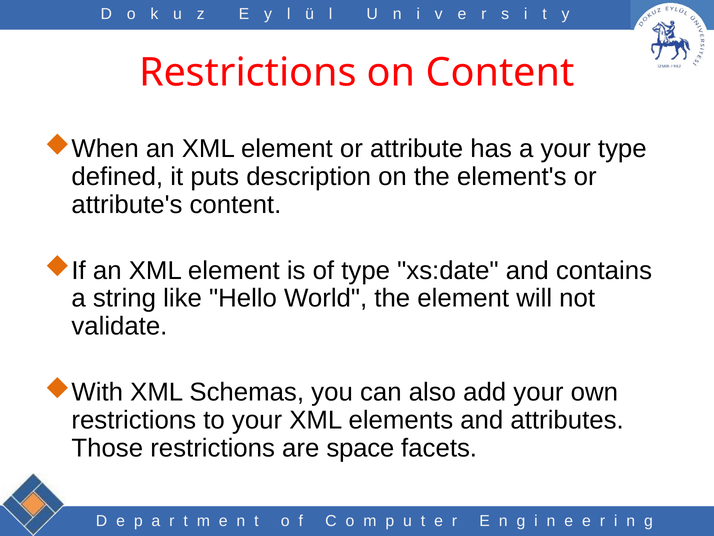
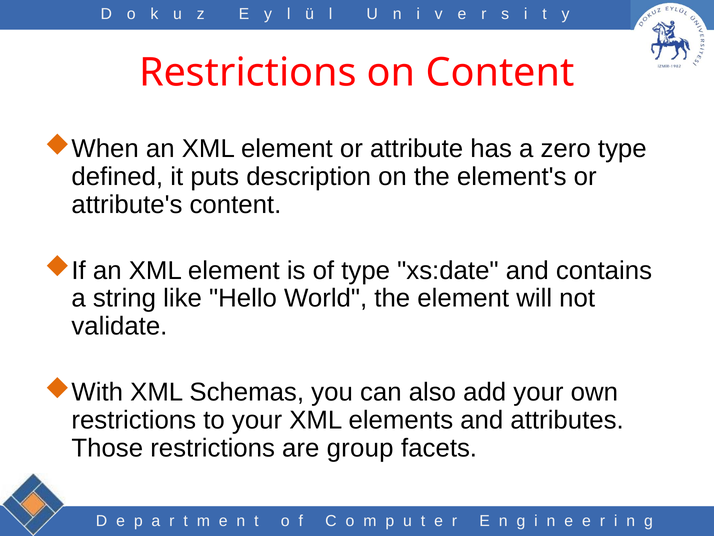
a your: your -> zero (566, 149)
space: space -> group (360, 448)
